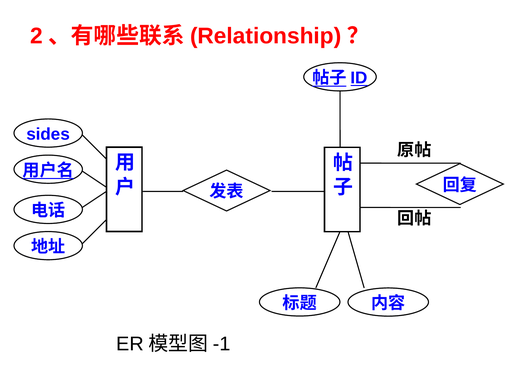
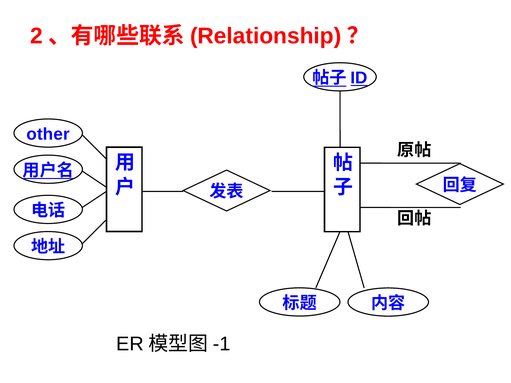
sides: sides -> other (48, 134)
